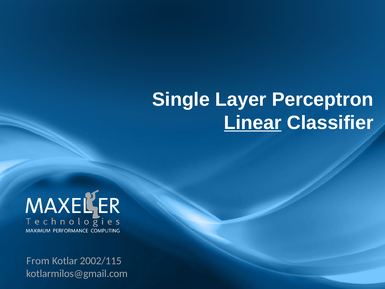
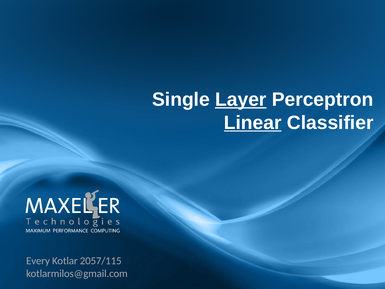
Layer underline: none -> present (241, 100)
From: From -> Every (38, 261)
2002/115: 2002/115 -> 2057/115 (101, 261)
